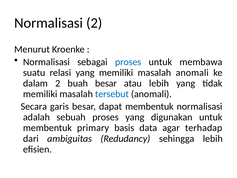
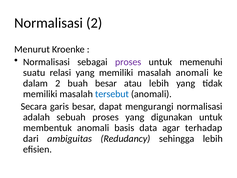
proses colour: blue -> purple (128, 62)
membawa: membawa -> memenuhi (201, 62)
dapat membentuk: membentuk -> mengurangi (149, 106)
membentuk primary: primary -> anomali (93, 128)
